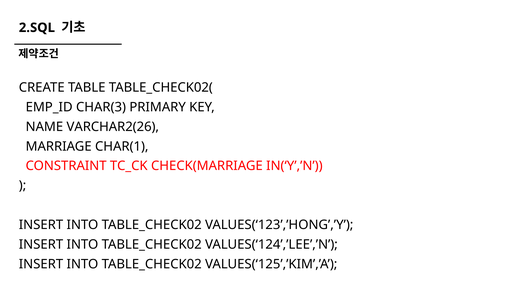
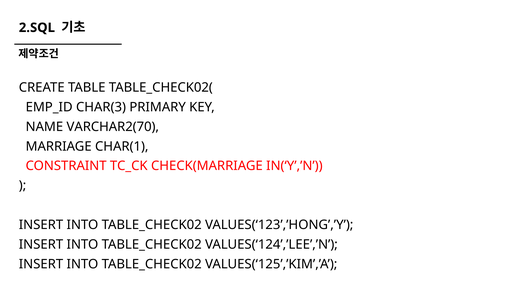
VARCHAR2(26: VARCHAR2(26 -> VARCHAR2(70 (113, 127)
